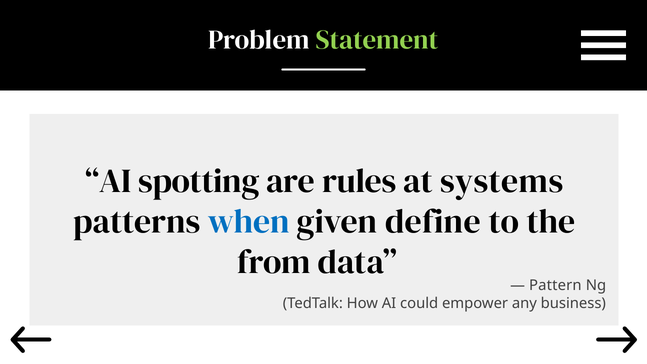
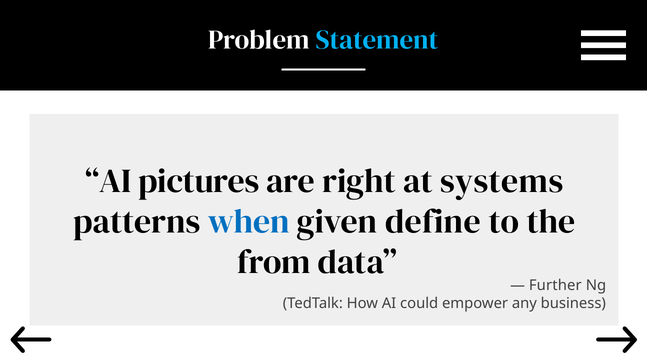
Statement colour: light green -> light blue (377, 40)
spotting: spotting -> pictures (199, 181)
rules: rules -> right (359, 181)
Pattern: Pattern -> Further (555, 285)
